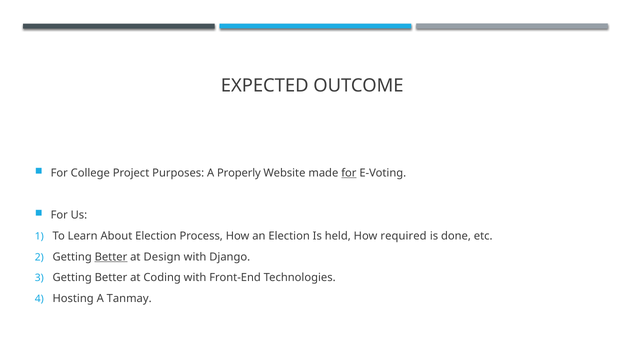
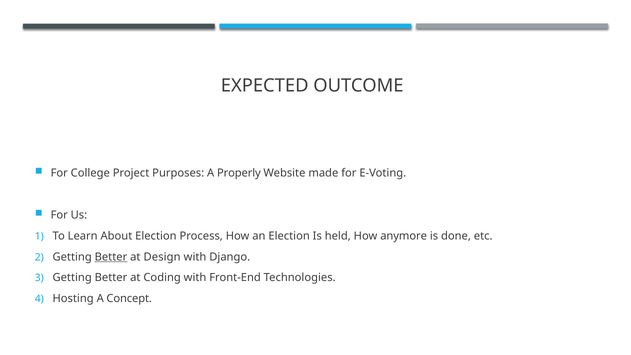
for underline: present -> none (349, 173)
required: required -> anymore (404, 236)
Tanmay: Tanmay -> Concept (129, 299)
